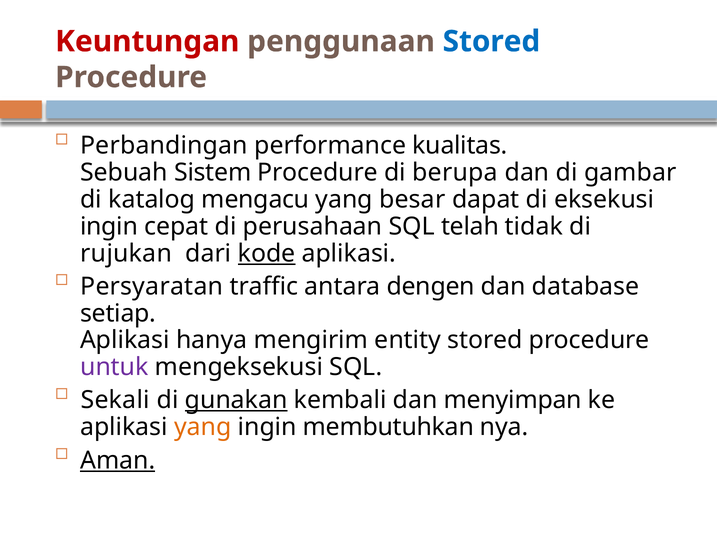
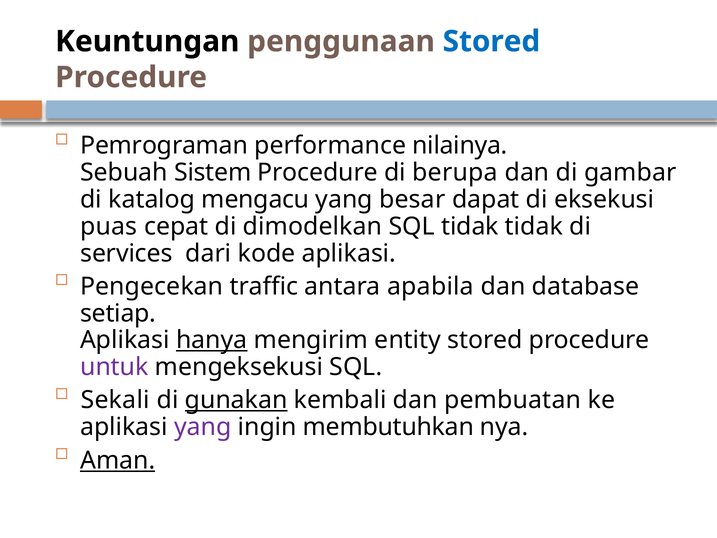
Keuntungan colour: red -> black (147, 41)
Perbandingan: Perbandingan -> Pemrograman (164, 146)
kualitas: kualitas -> nilainya (460, 146)
ingin: ingin -> puas (109, 226)
perusahaan: perusahaan -> dimodelkan (313, 226)
SQL telah: telah -> tidak (470, 226)
rujukan: rujukan -> services (126, 253)
kode underline: present -> none (267, 253)
Persyaratan: Persyaratan -> Pengecekan (152, 286)
dengen: dengen -> apabila (430, 286)
hanya underline: none -> present (212, 340)
menyimpan: menyimpan -> pembuatan (513, 400)
yang colour: orange -> purple (203, 427)
